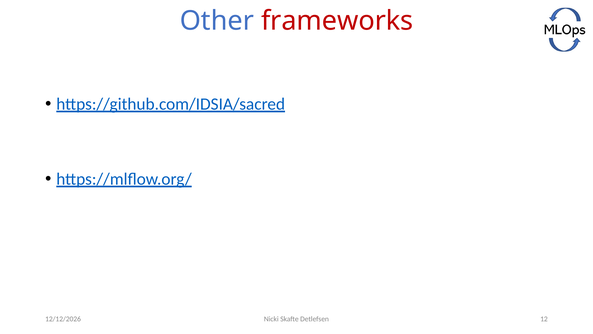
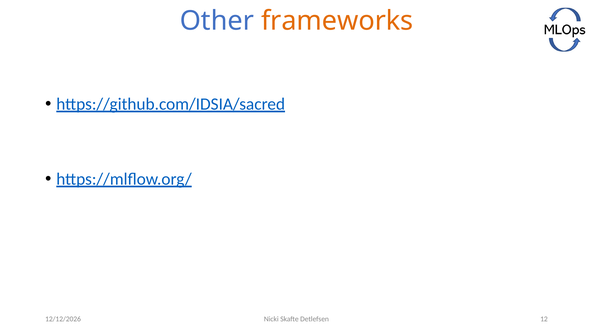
frameworks colour: red -> orange (337, 21)
